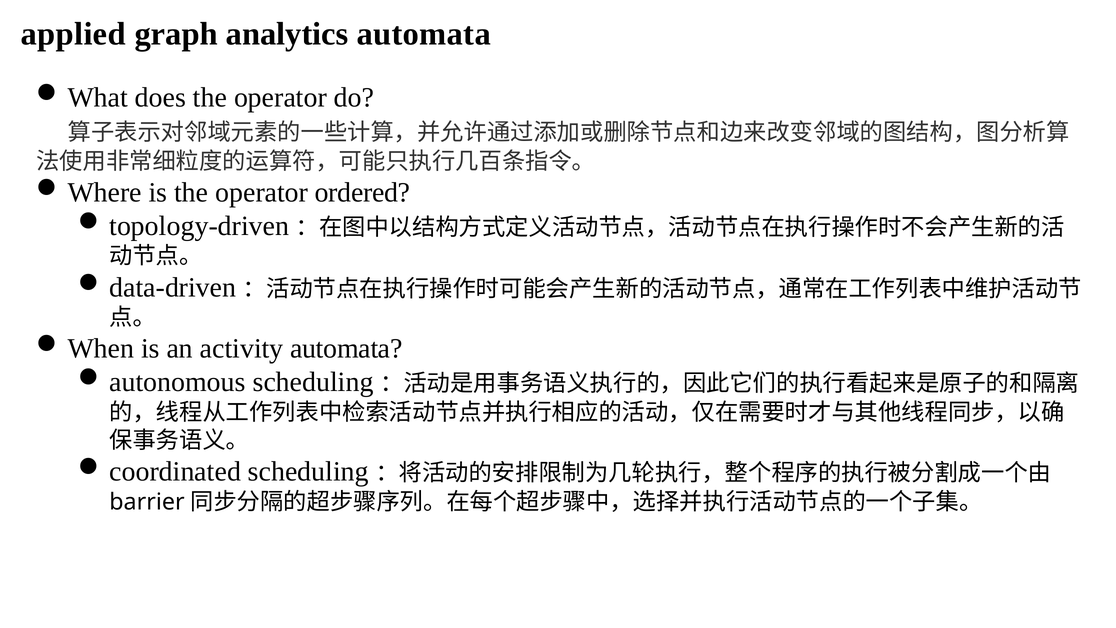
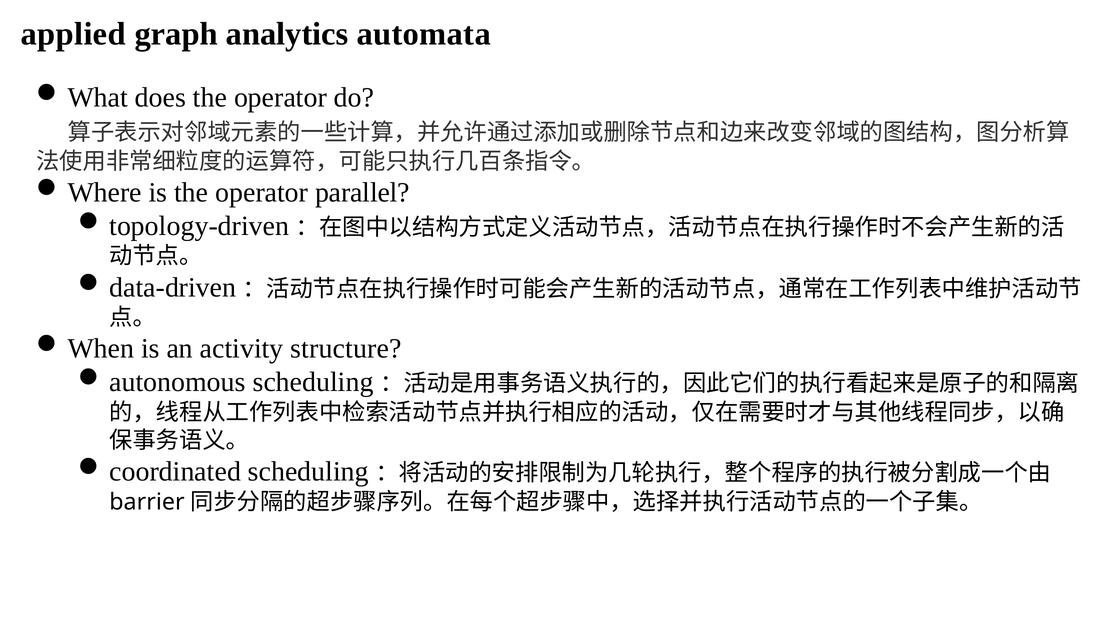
ordered: ordered -> parallel (362, 192)
activity automata: automata -> structure (346, 349)
